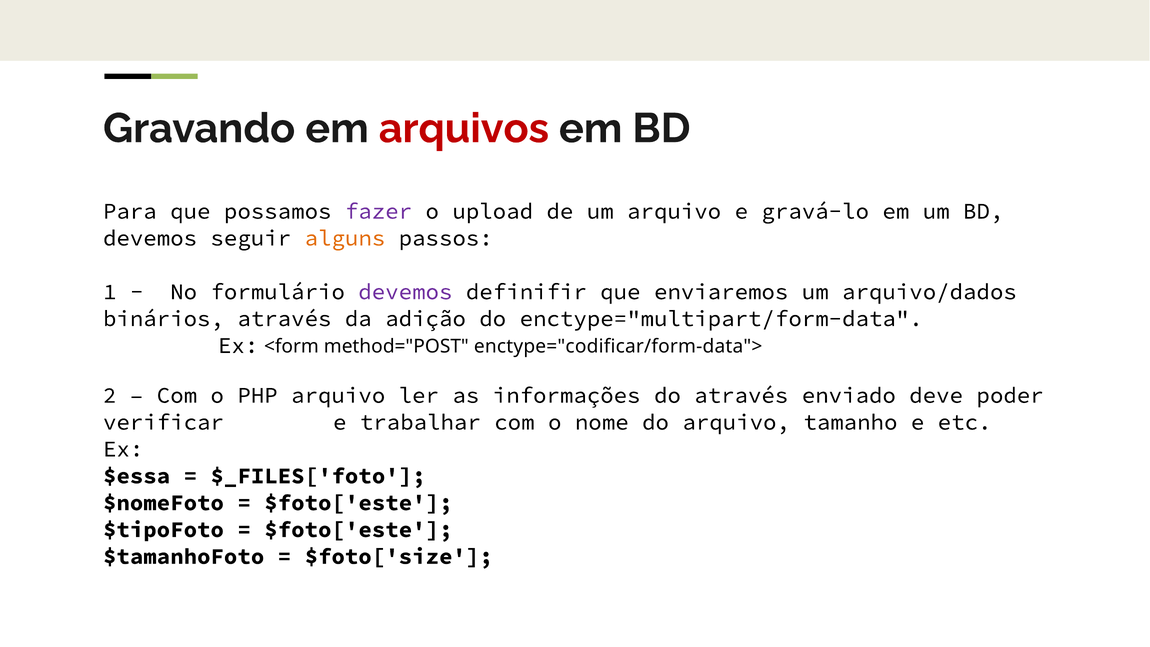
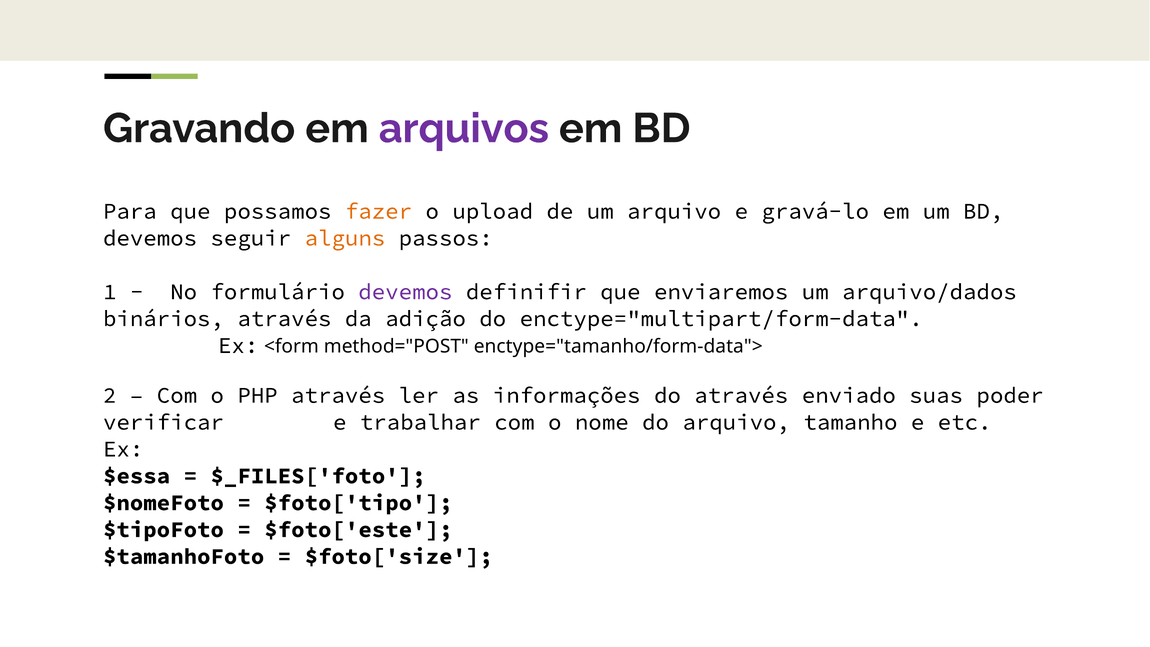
arquivos colour: red -> purple (464, 128)
fazer colour: purple -> orange (378, 211)
enctype="codificar/form-data">: enctype="codificar/form-data"> -> enctype="tamanho/form-data"> (618, 347)
PHP arquivo: arquivo -> através (338, 395)
deve: deve -> suas (936, 395)
$foto['este: $foto['este -> $foto['tipo (358, 503)
